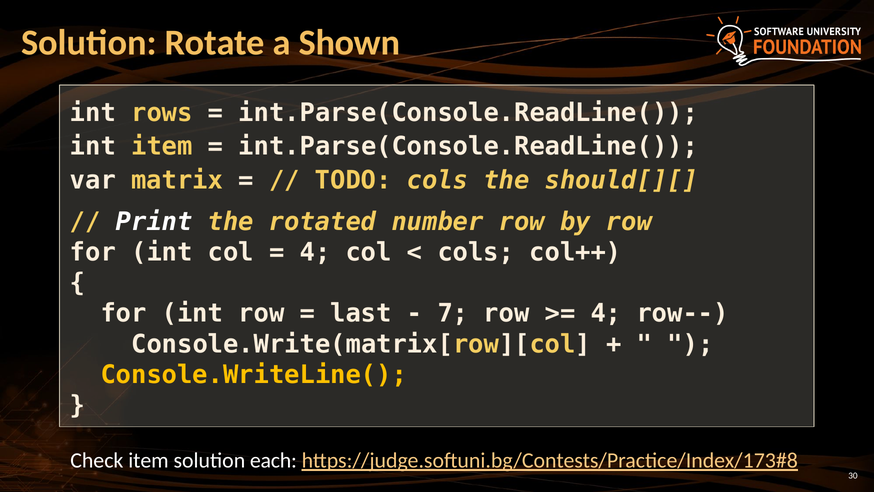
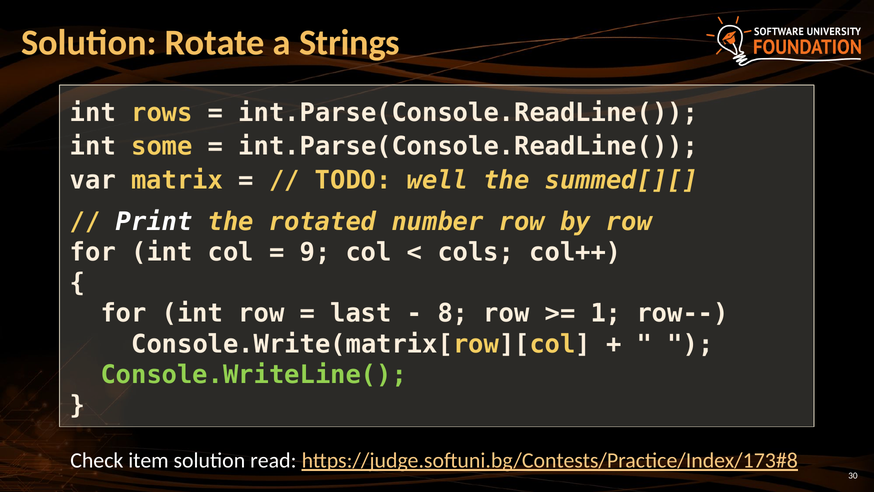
Shown: Shown -> Strings (349, 42)
int item: item -> some (162, 146)
TODO cols: cols -> well (438, 180)
should[][: should[][ -> summed[][ (621, 180)
4: 4 -> 9 (315, 252)
7: 7 -> 8 (453, 313)
4: 4 -> 1 (606, 313)
Console.WriteLine( colour: yellow -> light green (254, 375)
each: each -> read (273, 460)
